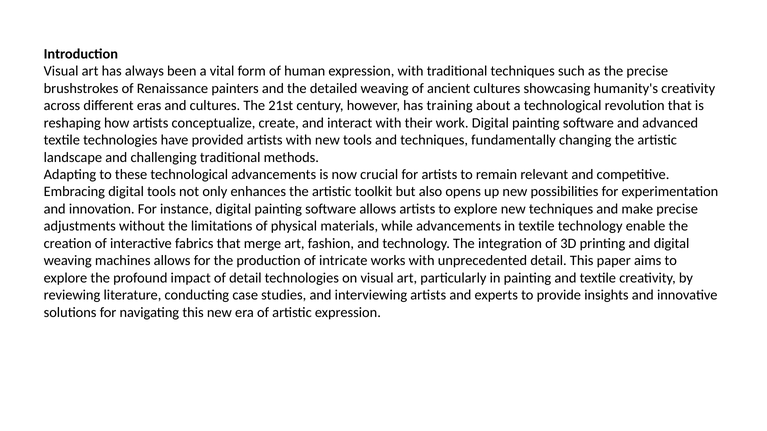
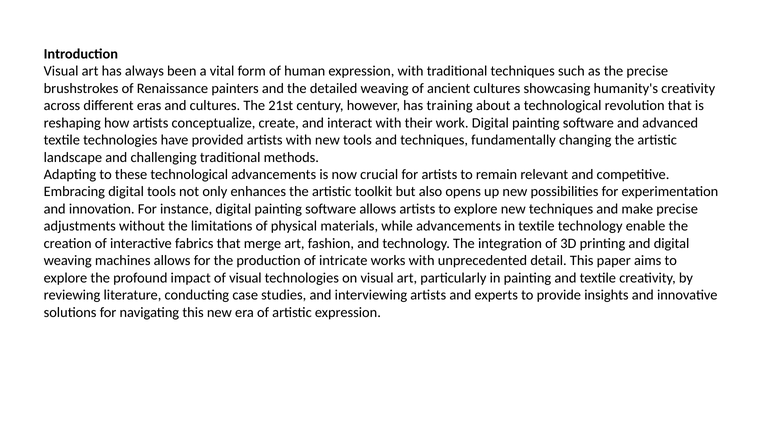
of detail: detail -> visual (245, 278)
